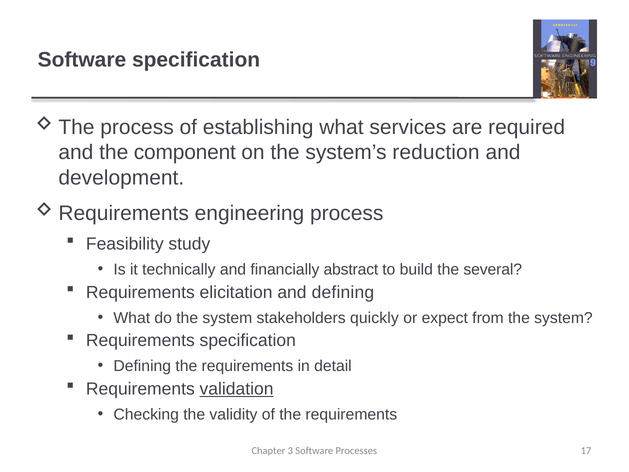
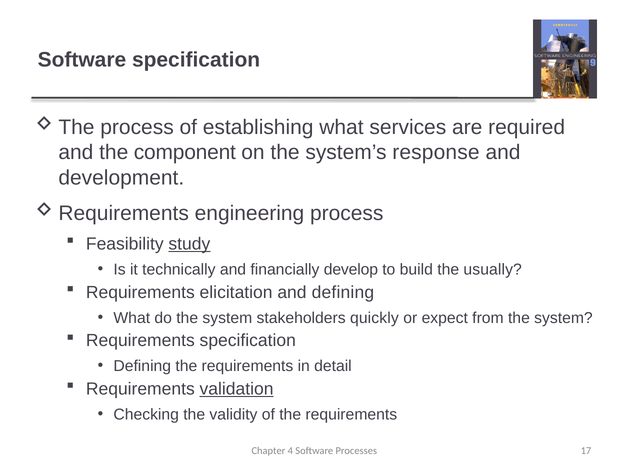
reduction: reduction -> response (436, 152)
study underline: none -> present (189, 244)
abstract: abstract -> develop (351, 269)
several: several -> usually (493, 269)
3: 3 -> 4 (290, 451)
